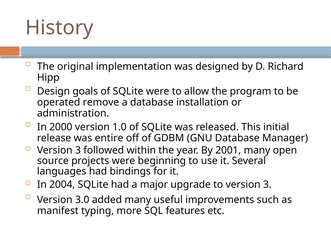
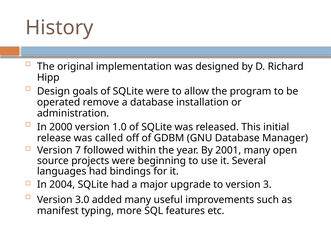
entire: entire -> called (109, 138)
3: 3 -> 7 (78, 150)
